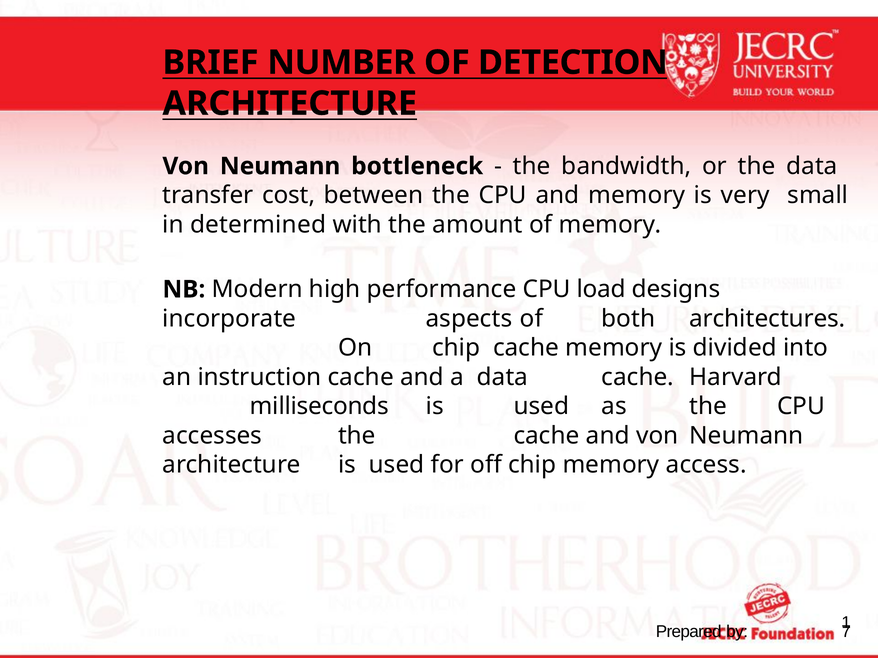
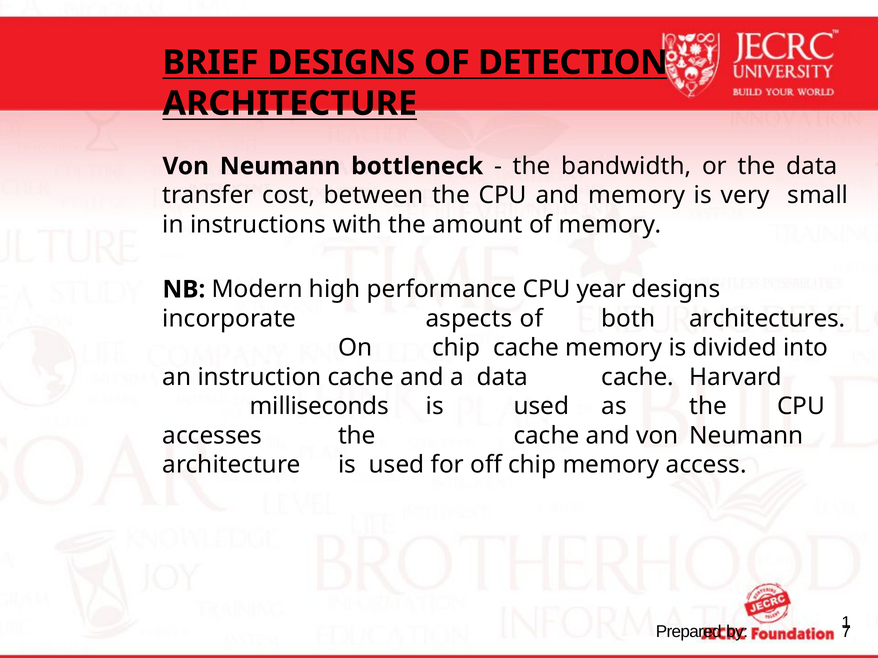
BRIEF NUMBER: NUMBER -> DESIGNS (341, 63)
determined: determined -> instructions (258, 225)
load: load -> year (601, 290)
